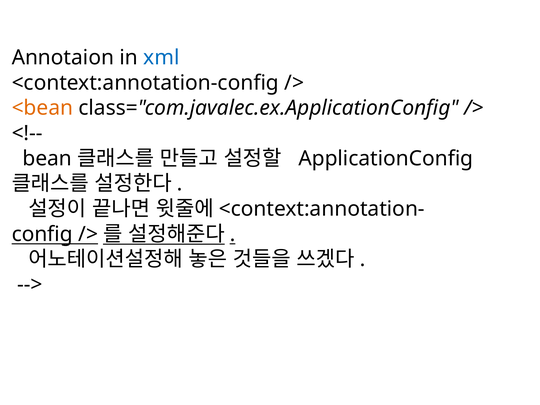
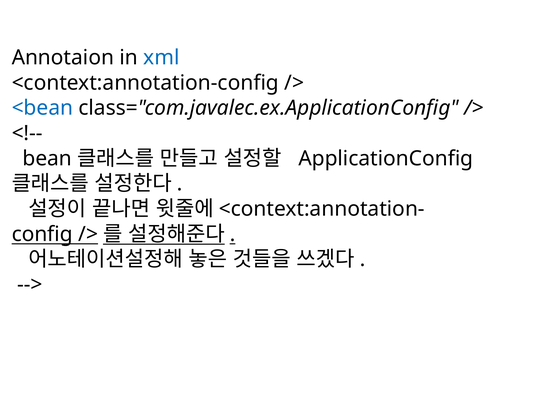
<bean colour: orange -> blue (42, 108)
